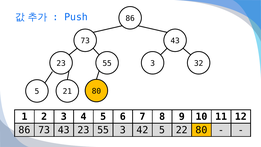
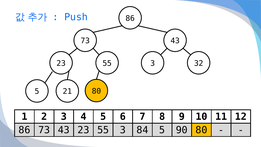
42: 42 -> 84 (142, 130)
22: 22 -> 90 (182, 130)
